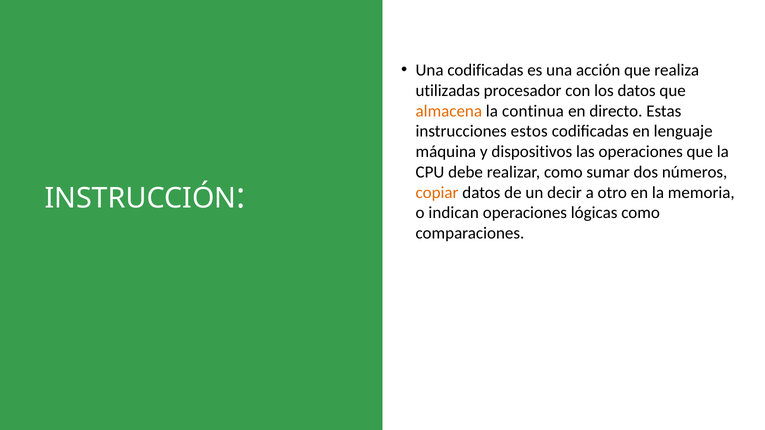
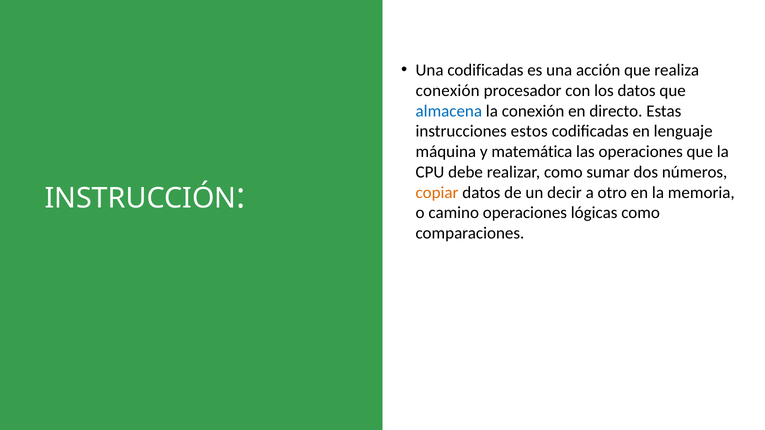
utilizadas: utilizadas -> conexión (448, 91)
almacena colour: orange -> blue (449, 111)
la continua: continua -> conexión (533, 111)
dispositivos: dispositivos -> matemática (532, 152)
indican: indican -> camino (454, 213)
